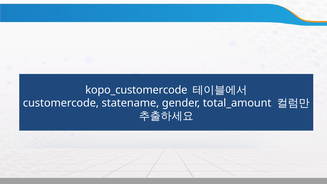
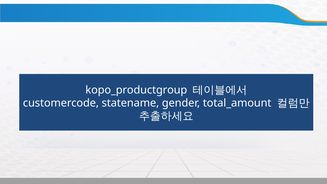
kopo_customercode: kopo_customercode -> kopo_productgroup (136, 90)
